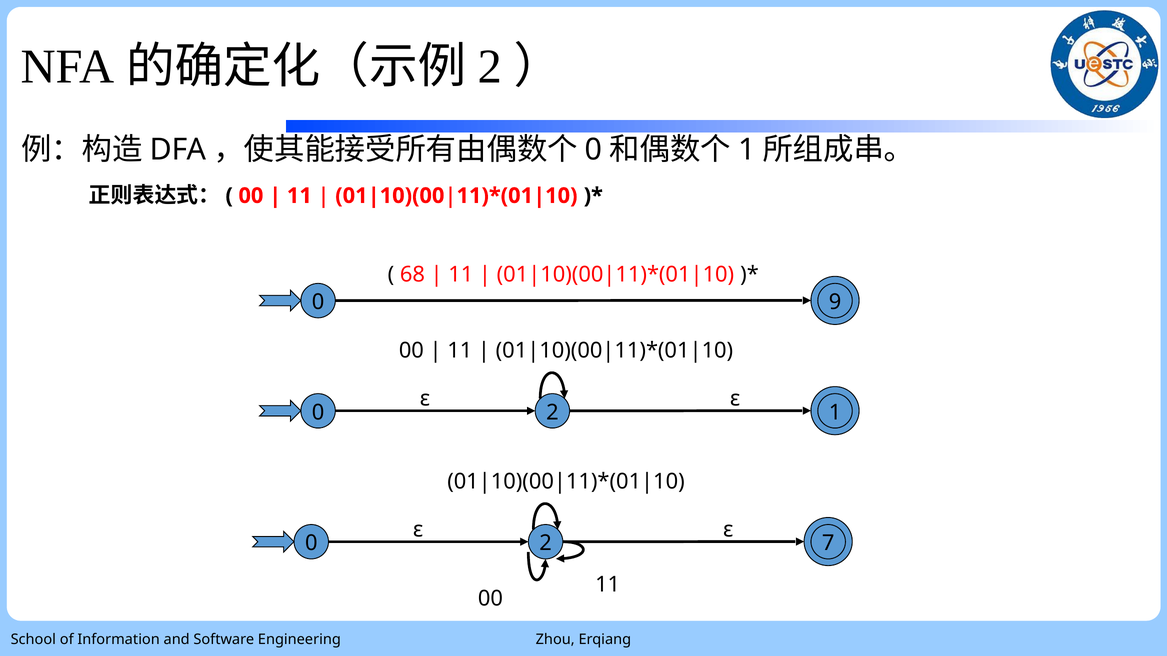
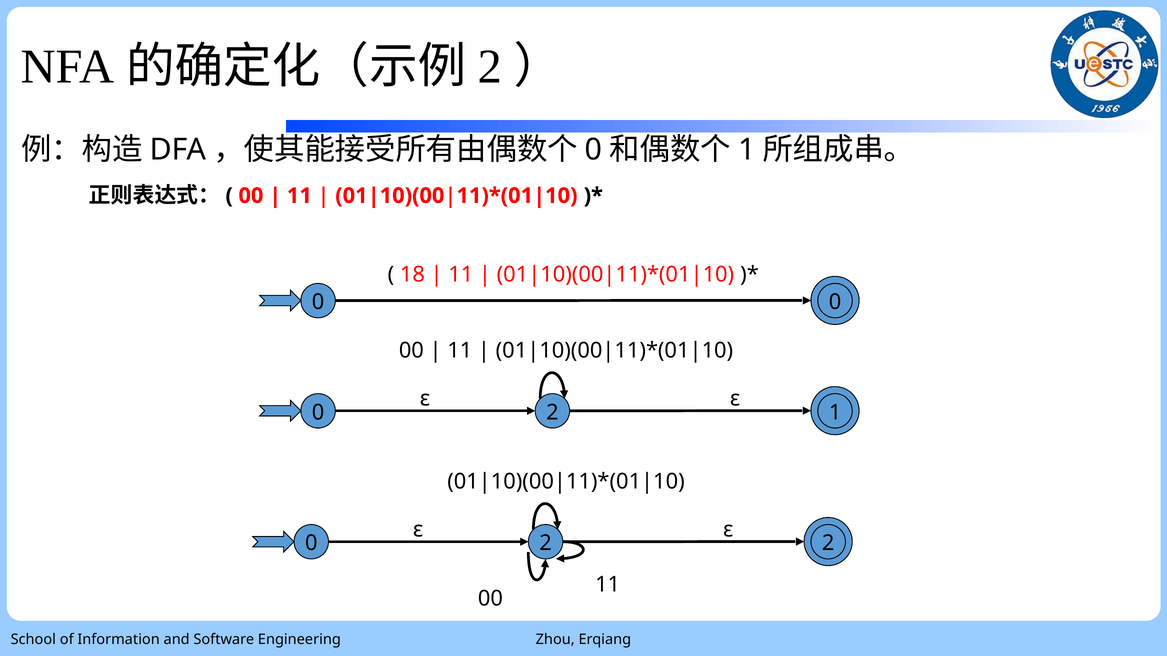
68: 68 -> 18 (412, 275)
0 9: 9 -> 0 (835, 302)
0 7: 7 -> 2 (828, 544)
